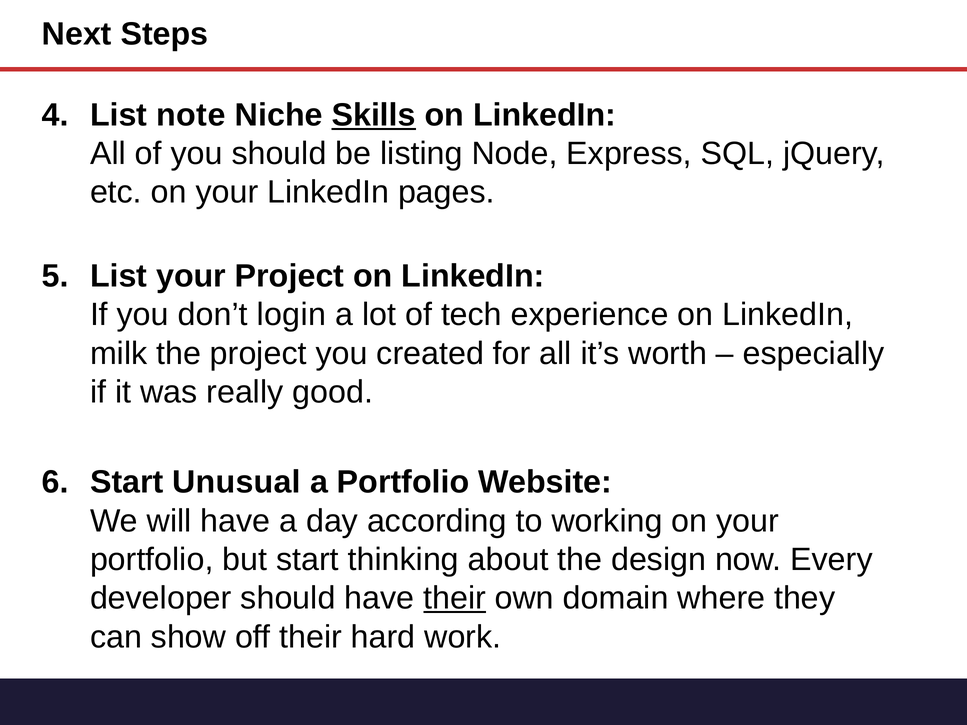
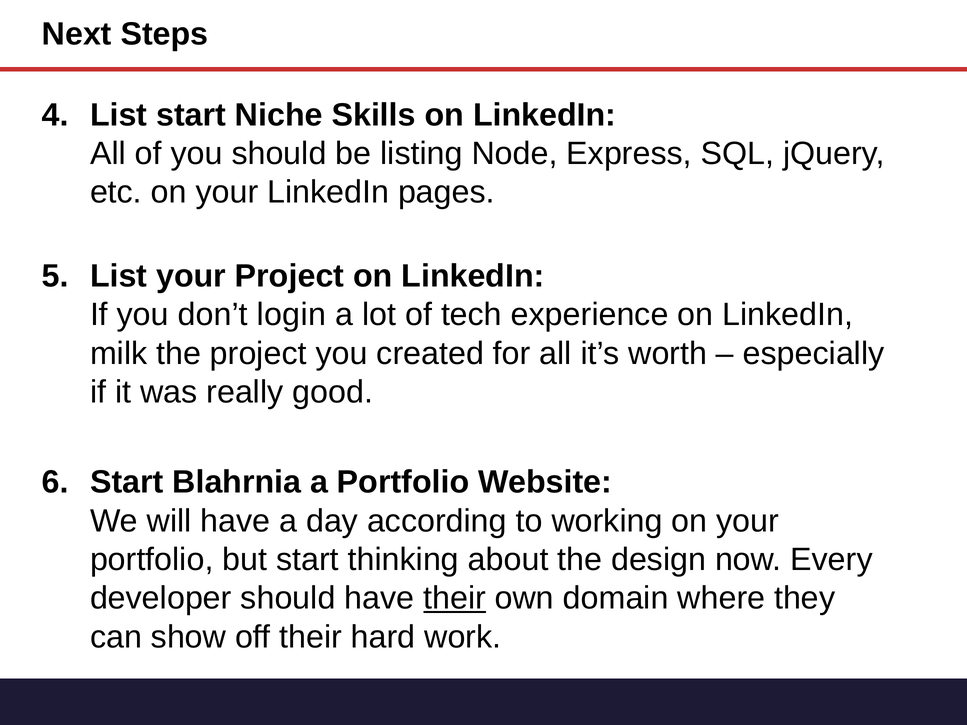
List note: note -> start (191, 115)
Skills underline: present -> none (374, 115)
Unusual: Unusual -> Blahrnia (237, 482)
